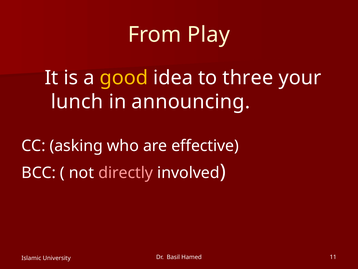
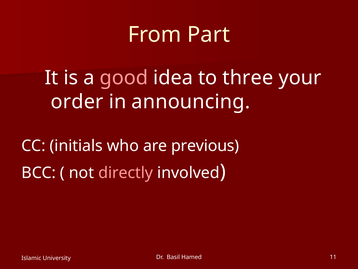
Play: Play -> Part (209, 35)
good colour: yellow -> pink (124, 78)
lunch: lunch -> order (77, 102)
asking: asking -> initials (76, 146)
effective: effective -> previous (205, 146)
